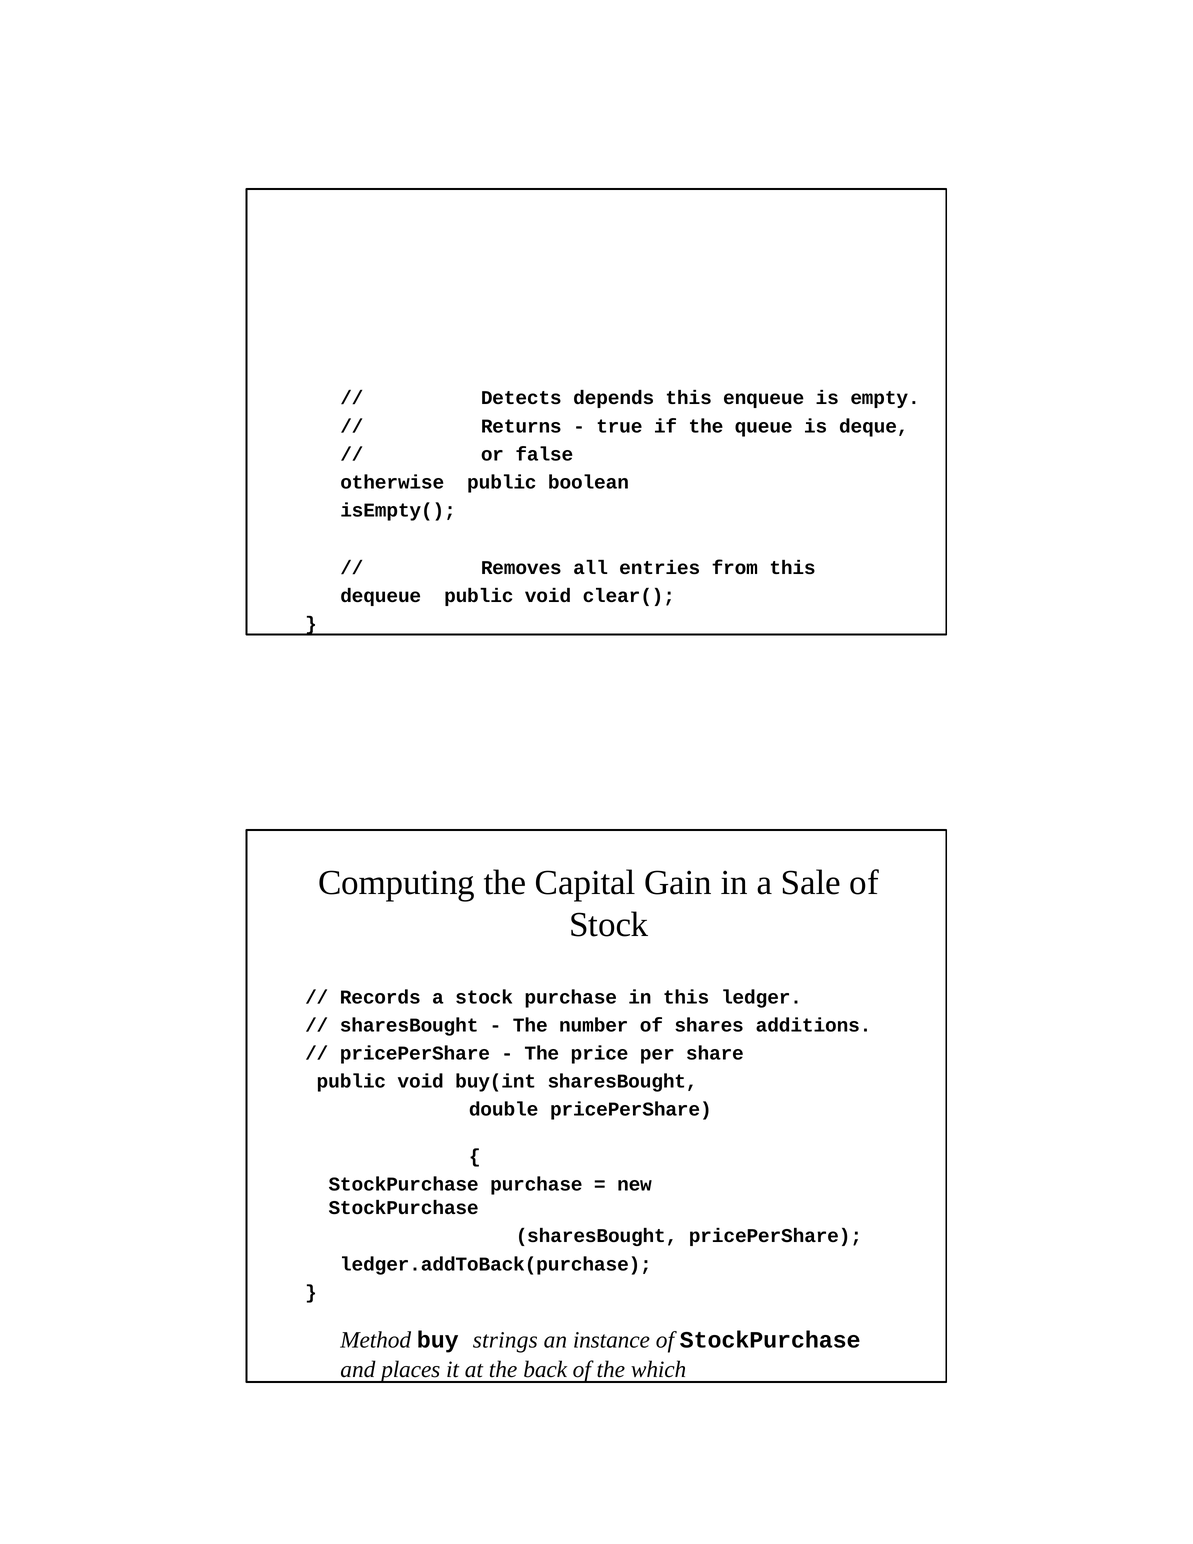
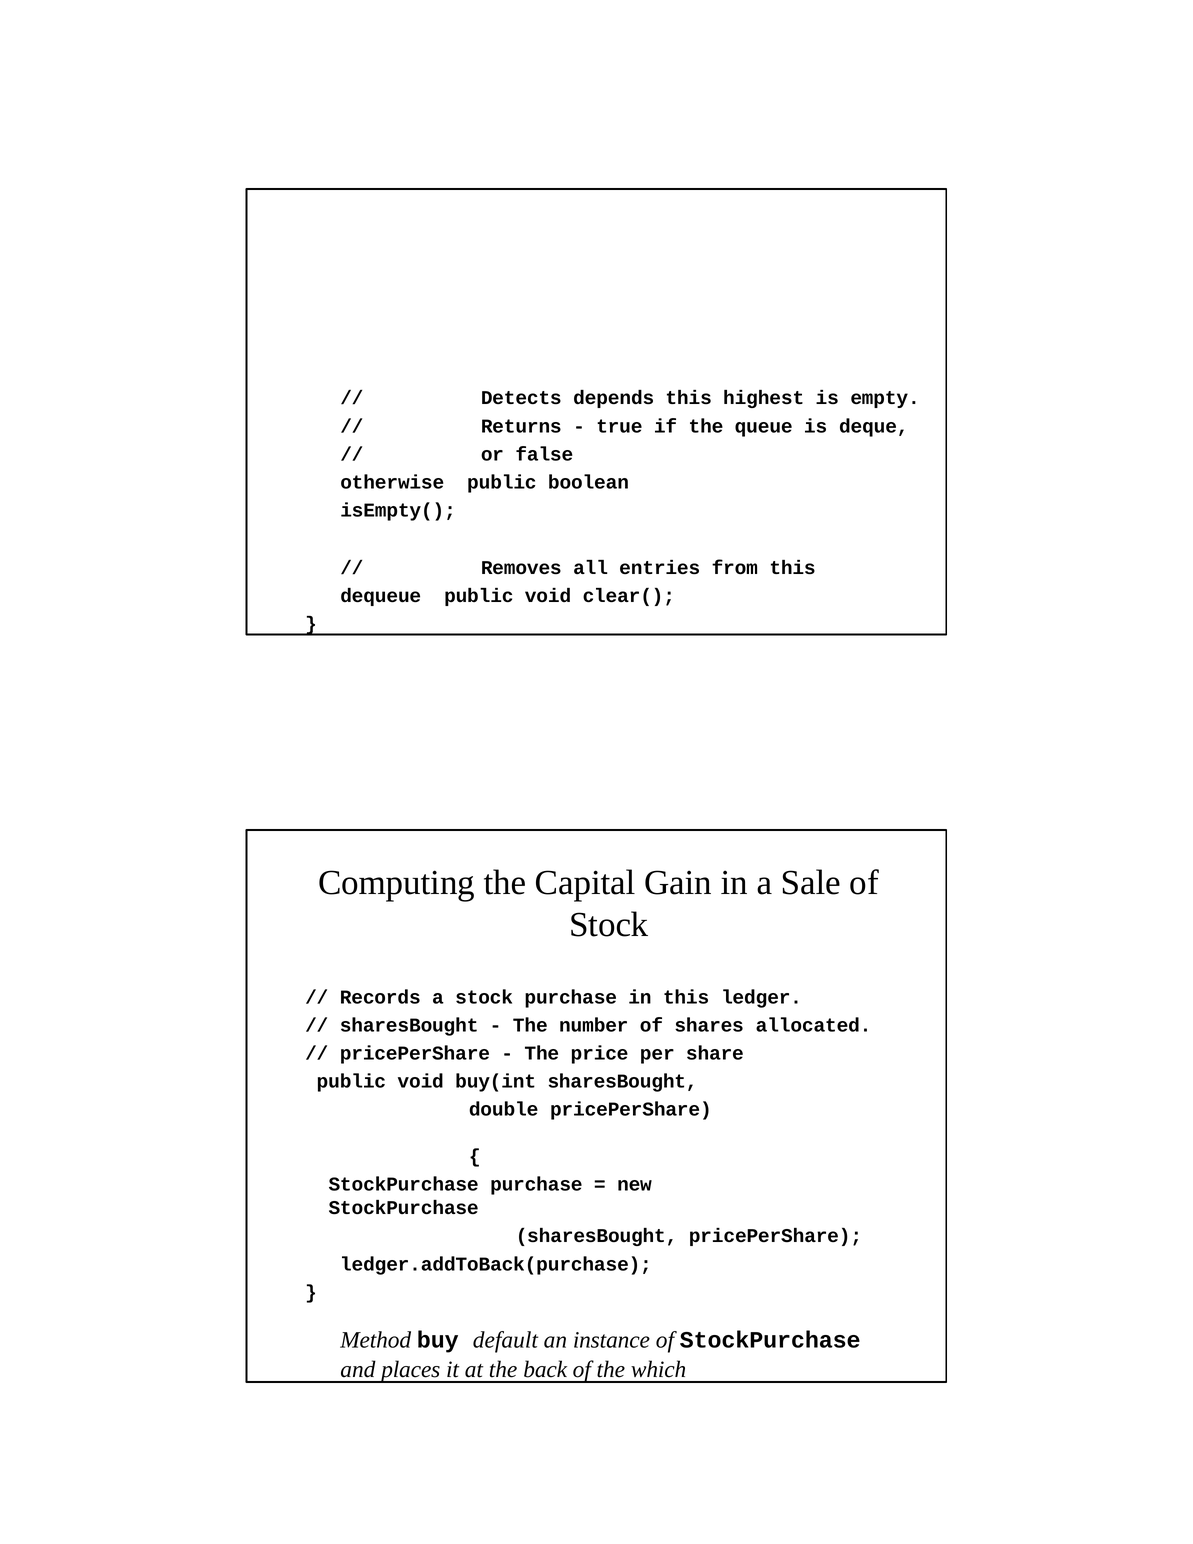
enqueue: enqueue -> highest (764, 398)
additions: additions -> allocated (814, 1025)
strings: strings -> default (505, 1340)
